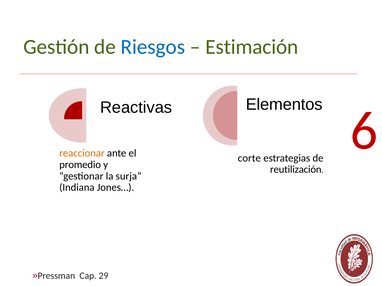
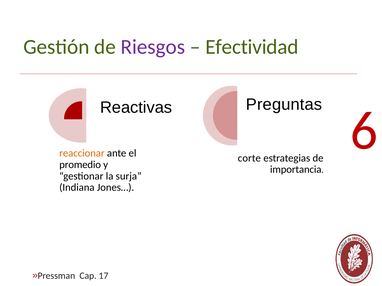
Riesgos colour: blue -> purple (153, 47)
Estimación: Estimación -> Efectividad (252, 47)
Elementos: Elementos -> Preguntas (284, 105)
reutilización: reutilización -> importancia (296, 170)
29: 29 -> 17 (104, 276)
